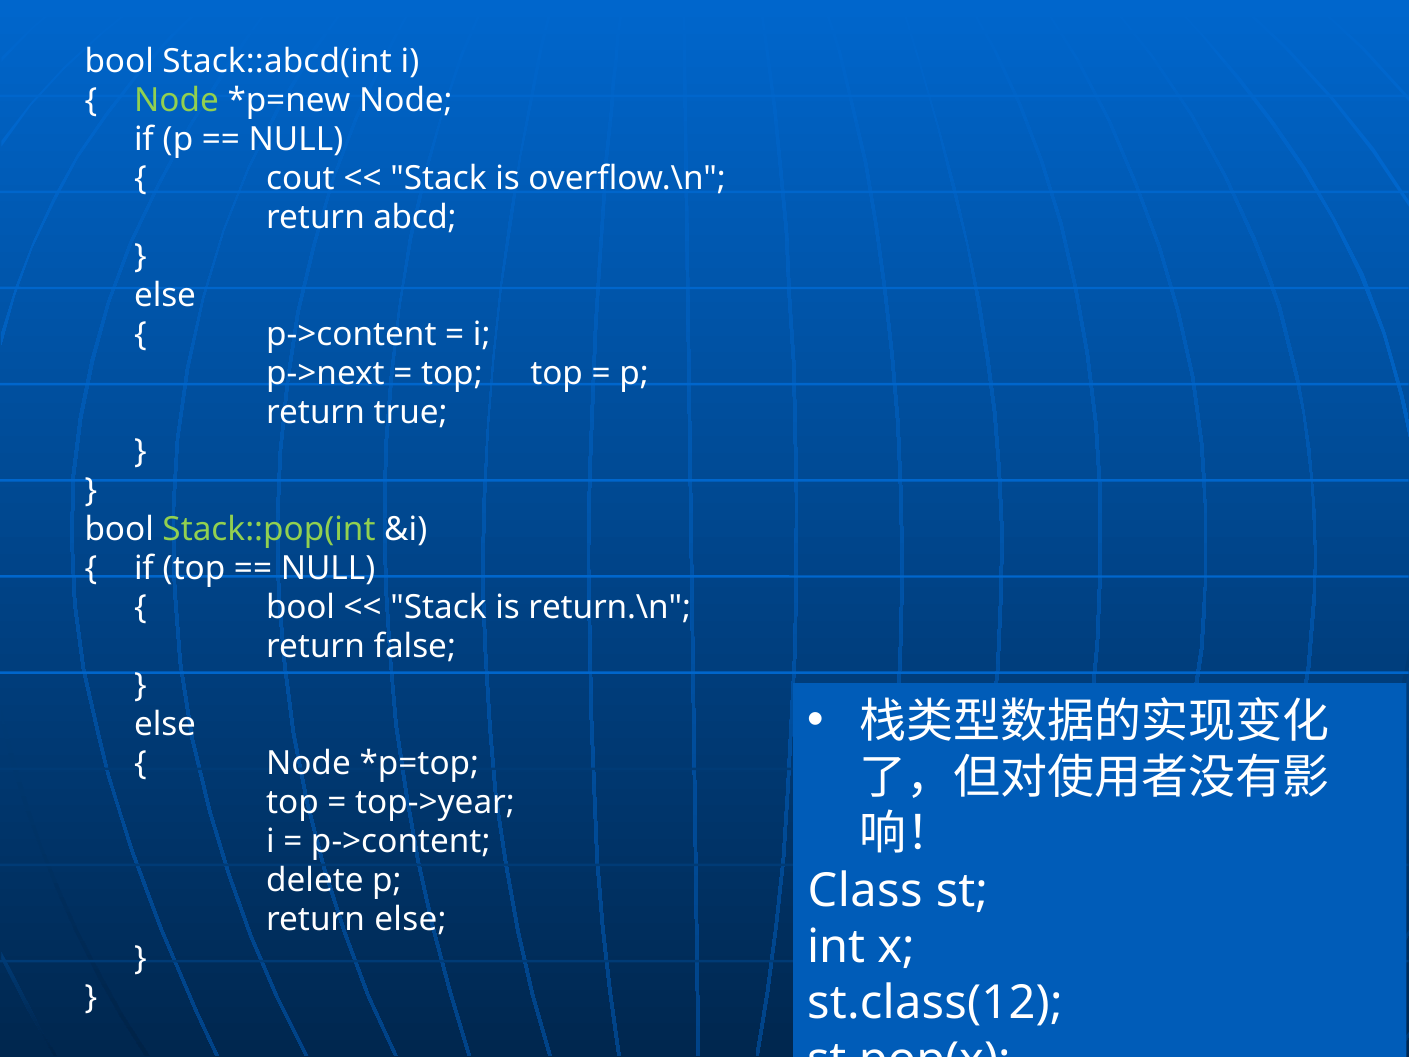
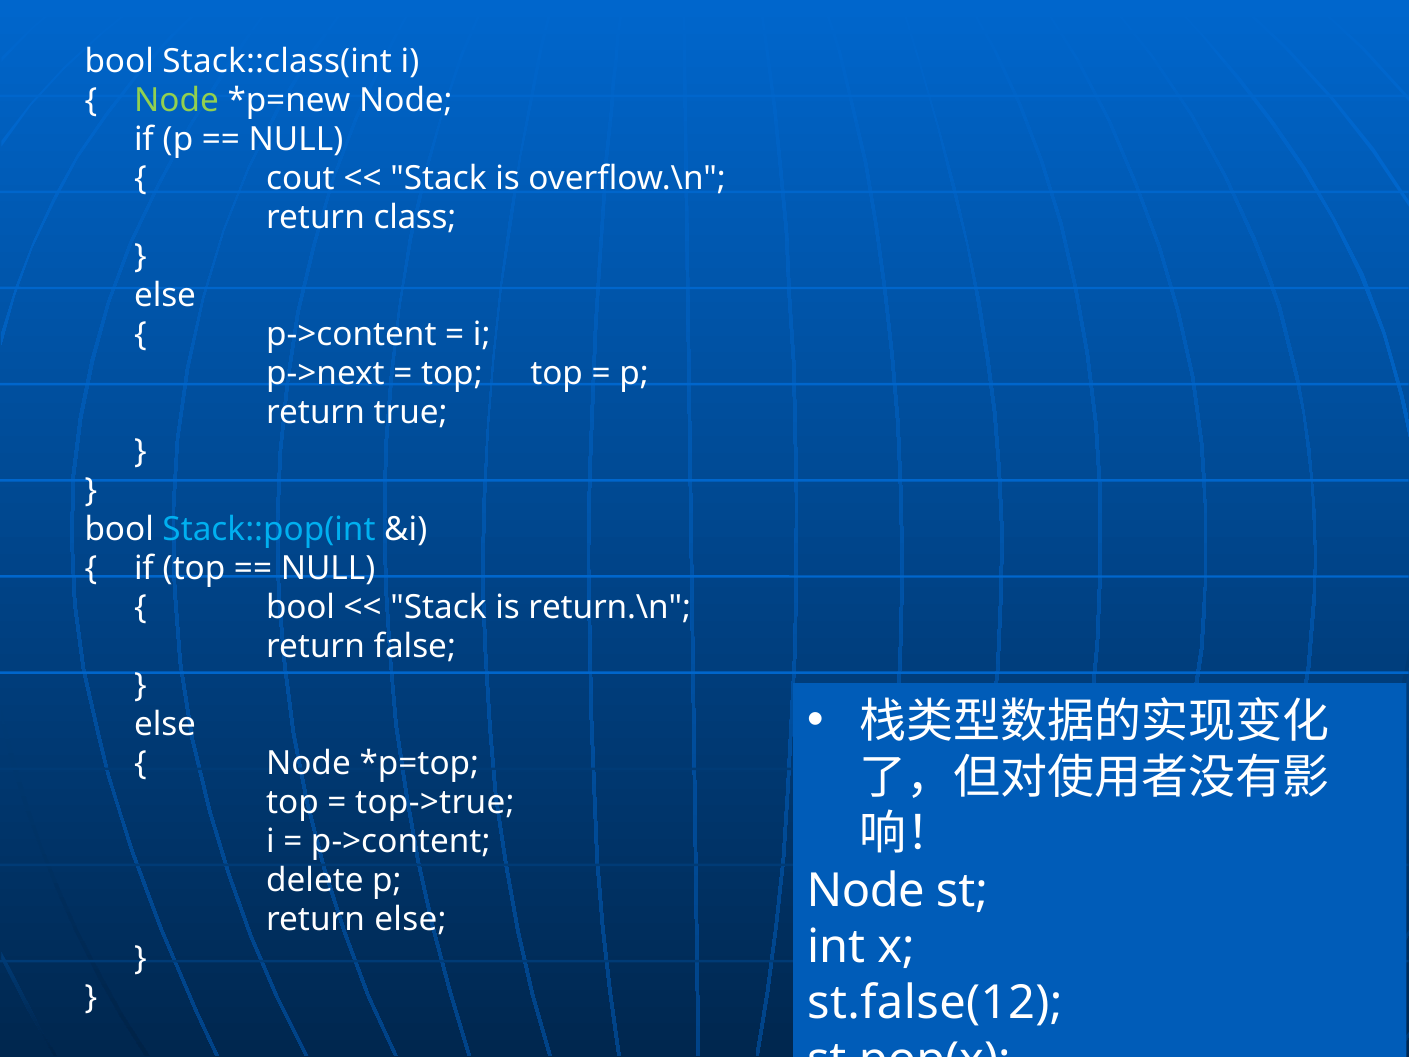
Stack::abcd(int: Stack::abcd(int -> Stack::class(int (277, 62)
abcd: abcd -> class (415, 218)
Stack::pop(int colour: light green -> light blue (269, 530)
top->year: top->year -> top->true (435, 803)
Class: Class -> Node (866, 891)
st.class(12: st.class(12 -> st.false(12 (935, 1003)
